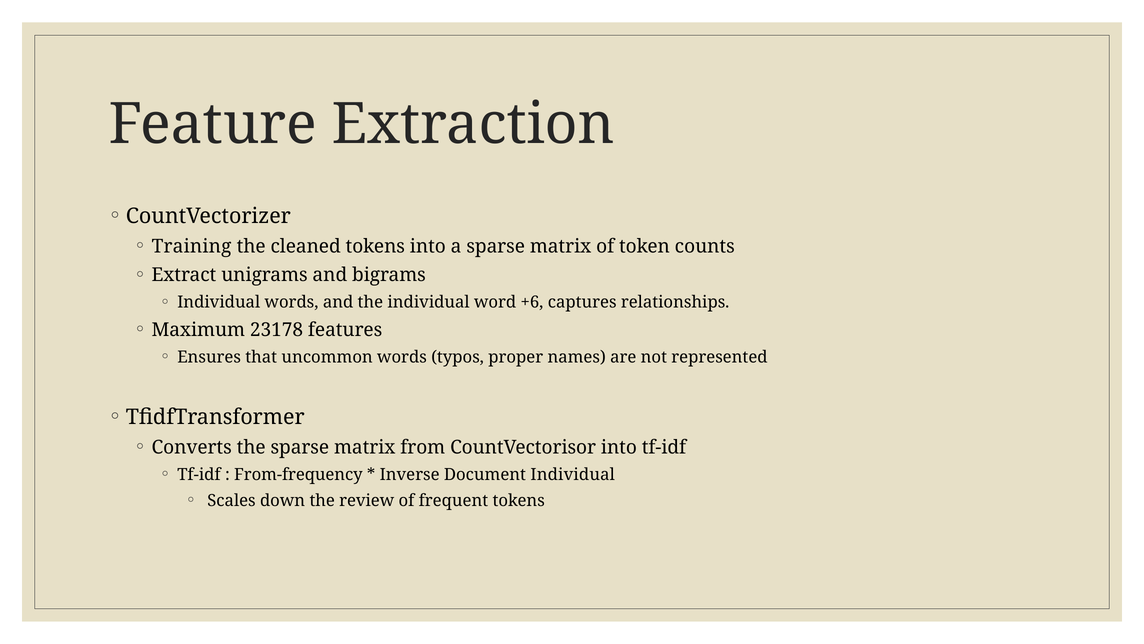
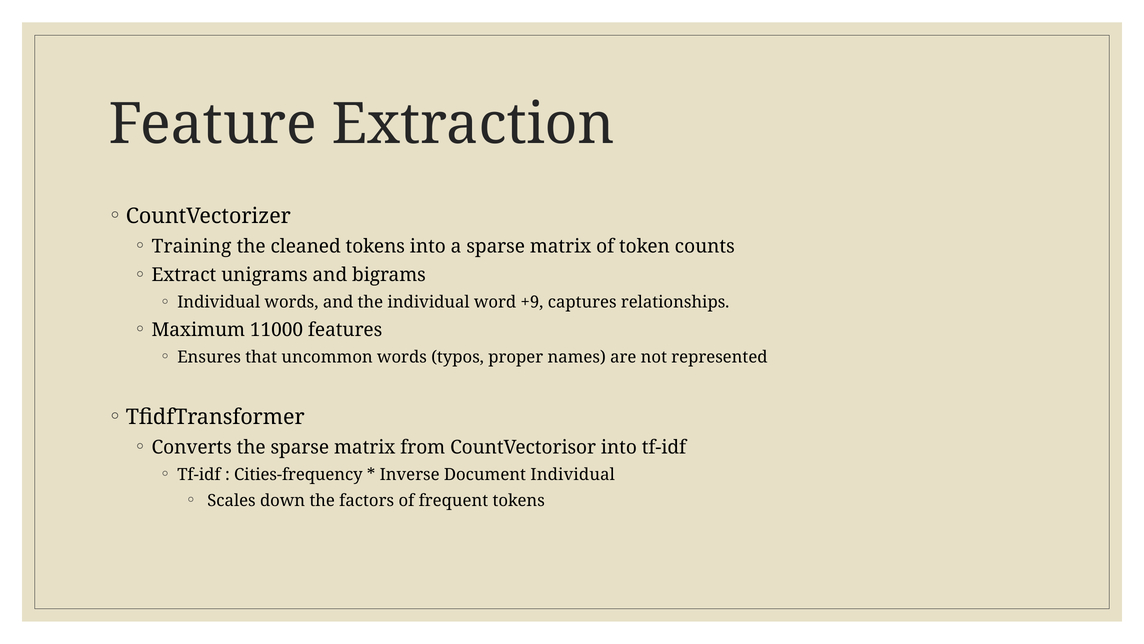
+6: +6 -> +9 (532, 302)
23178: 23178 -> 11000 (277, 330)
From-frequency: From-frequency -> Cities-frequency (298, 474)
review: review -> factors (367, 500)
